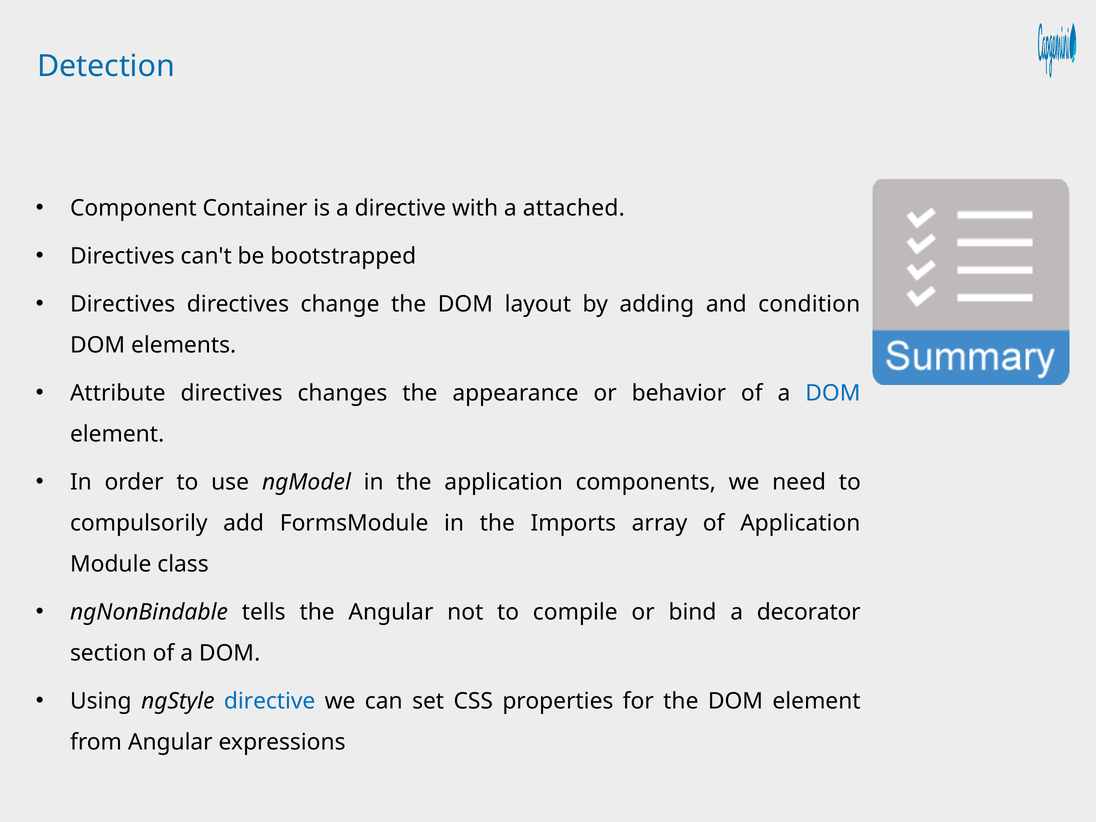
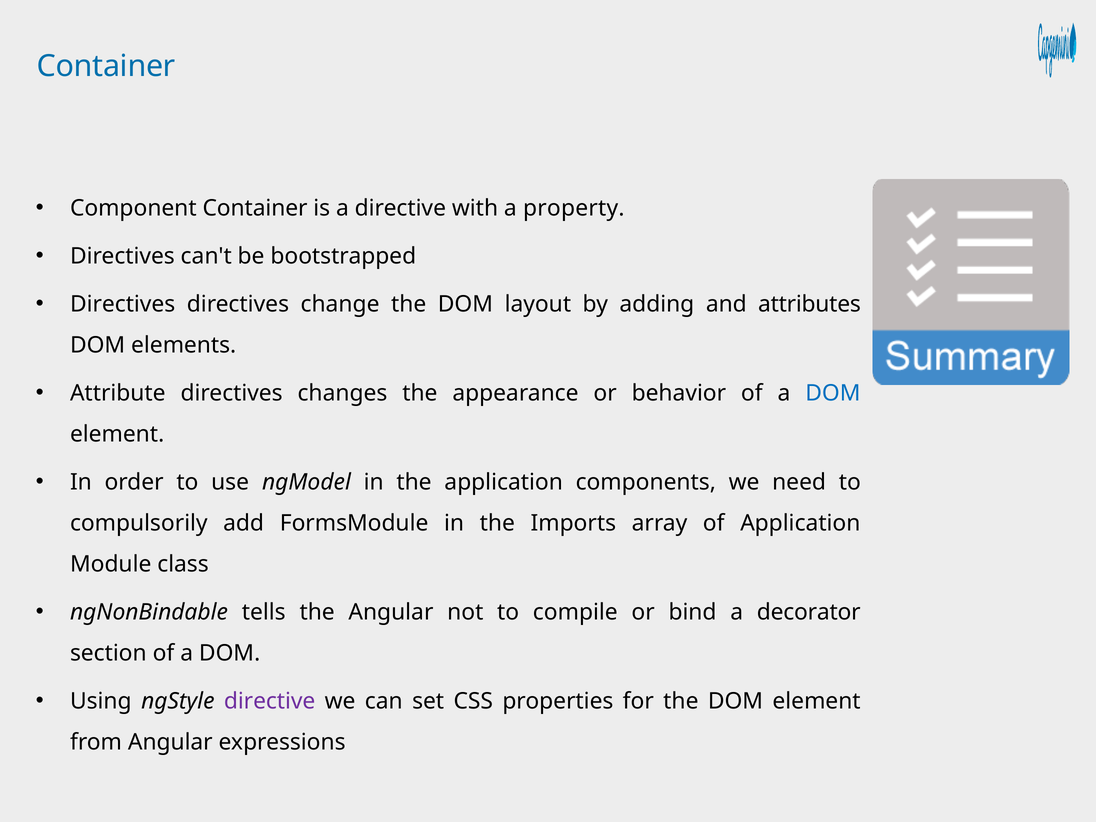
Detection: Detection -> Container (106, 66)
attached: attached -> property (574, 208)
condition: condition -> attributes (809, 304)
directive colour: blue -> purple (270, 701)
